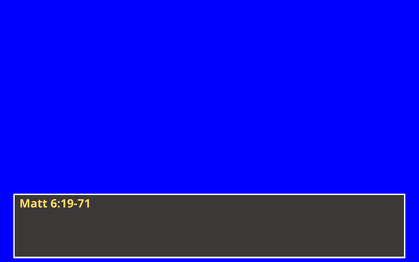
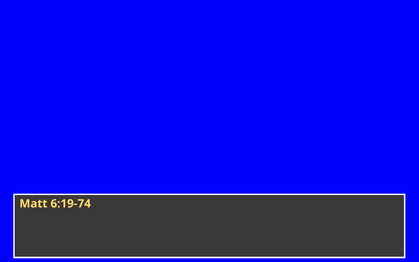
6:19-71: 6:19-71 -> 6:19-74 (71, 204)
